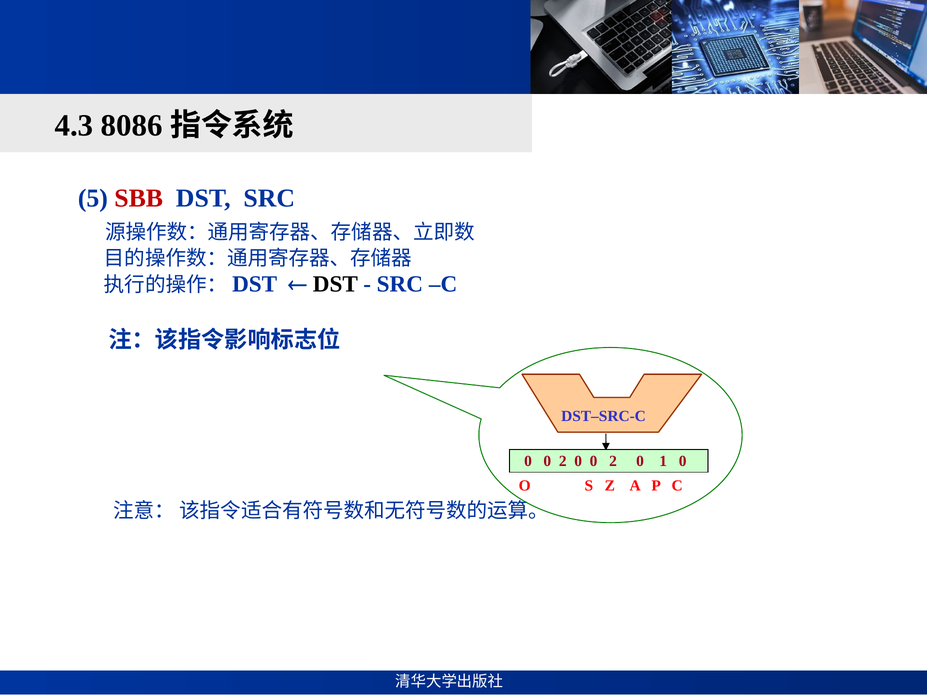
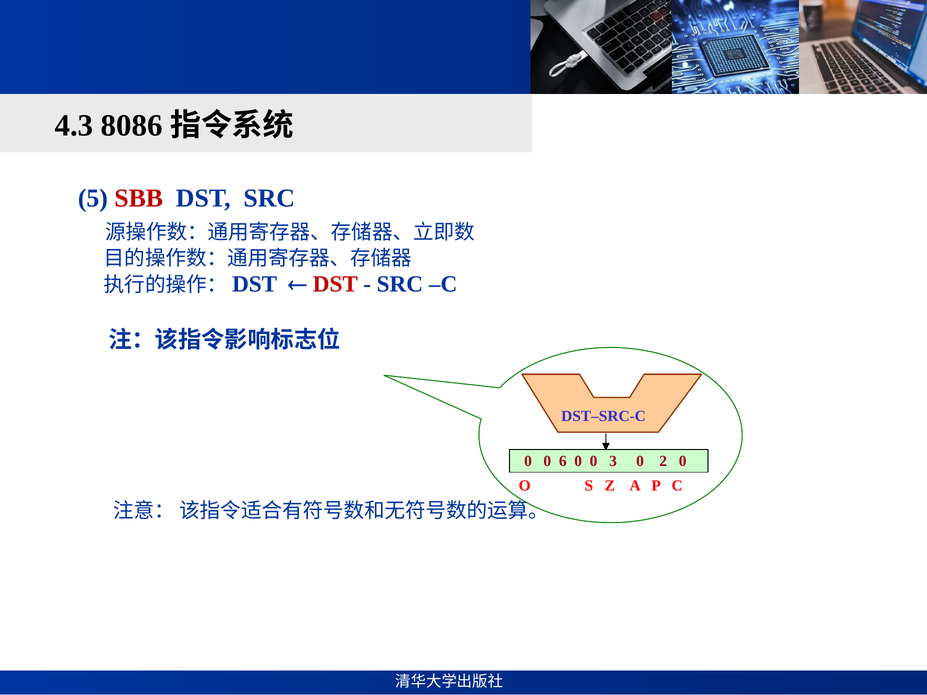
DST colour: black -> red (335, 284)
2: 2 -> 6 (563, 461)
2: 2 -> 3 (613, 461)
1: 1 -> 2 (663, 461)
